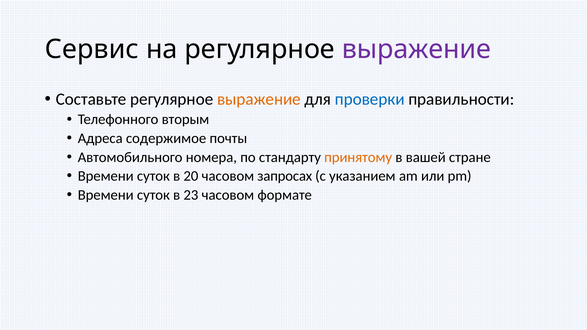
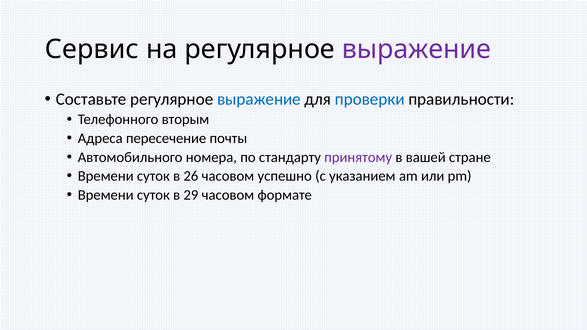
выражение colour: orange -> blue (259, 99)
содержимое: содержимое -> пересечение (166, 138)
принятому colour: orange -> purple (358, 157)
20: 20 -> 26 (191, 176)
запросах: запросах -> успешно (285, 176)
23: 23 -> 29 (191, 195)
